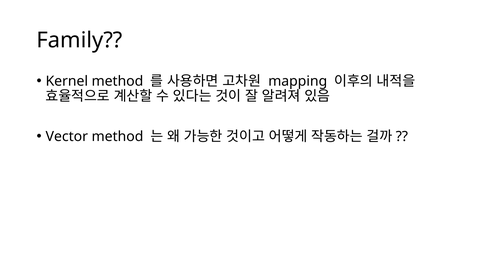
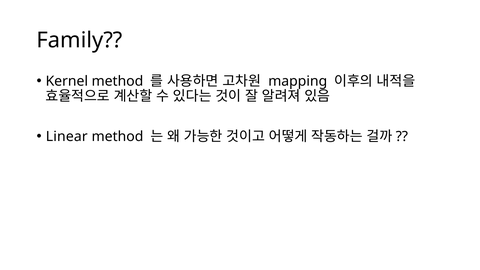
Vector: Vector -> Linear (67, 137)
